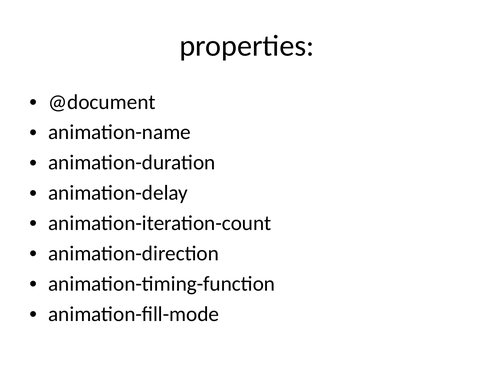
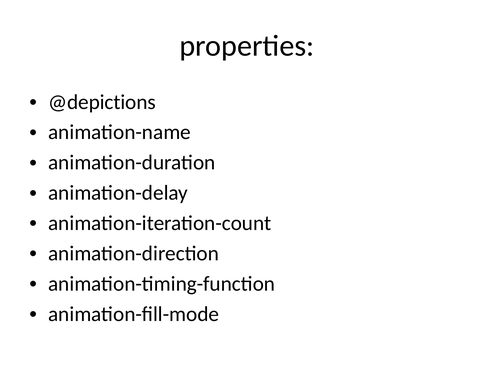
@document: @document -> @depictions (102, 102)
